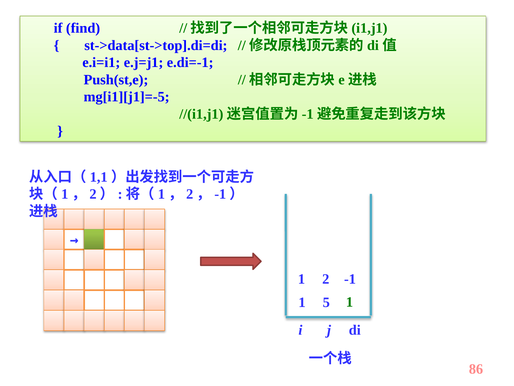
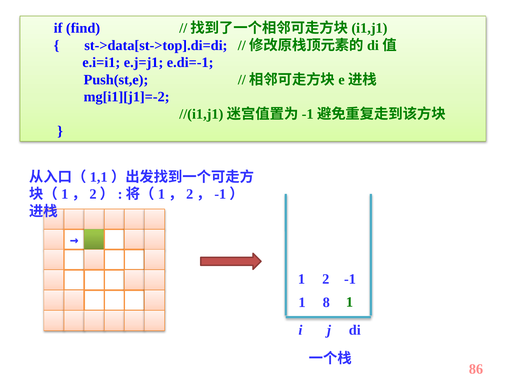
mg[i1][j1]=-5: mg[i1][j1]=-5 -> mg[i1][j1]=-2 (127, 97)
5: 5 -> 8 (326, 302)
